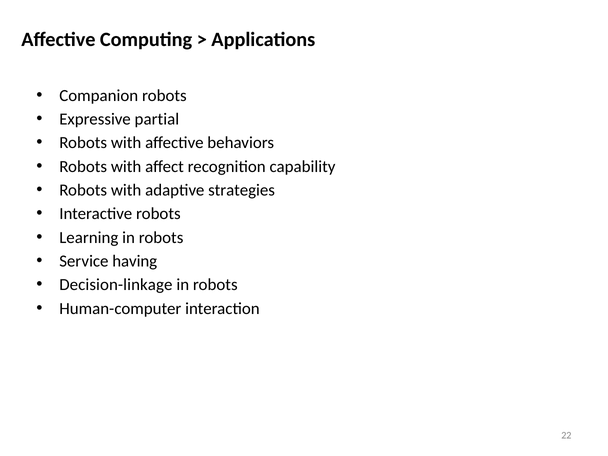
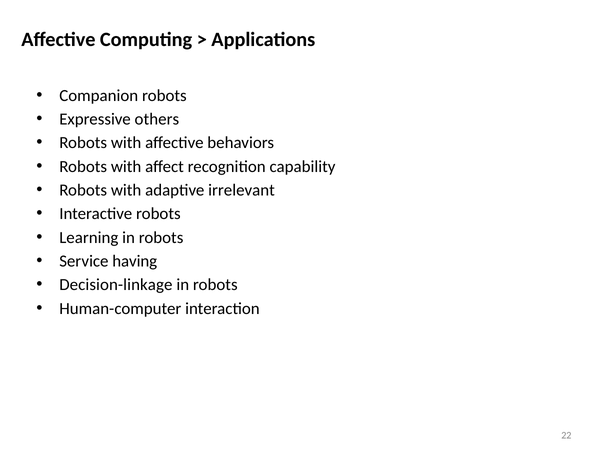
partial: partial -> others (157, 119)
strategies: strategies -> irrelevant (242, 190)
